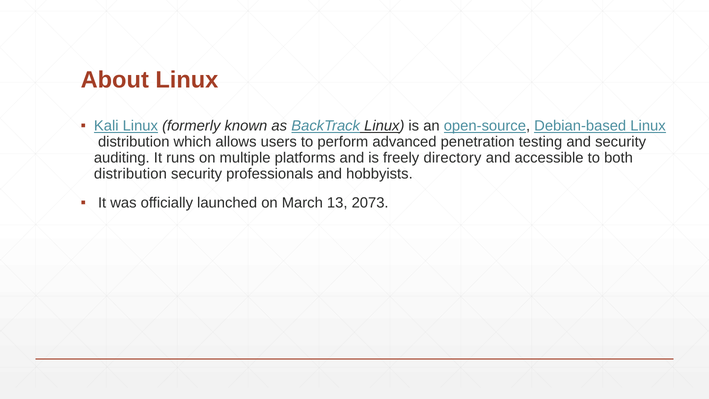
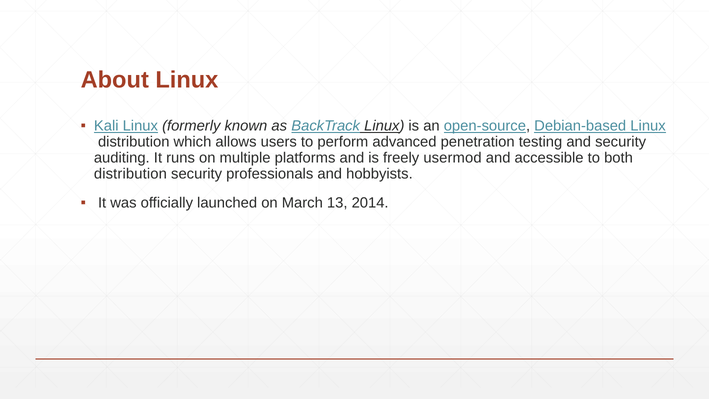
directory: directory -> usermod (452, 158)
2073: 2073 -> 2014 (370, 203)
